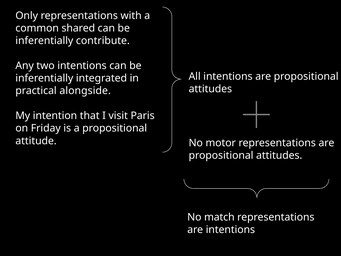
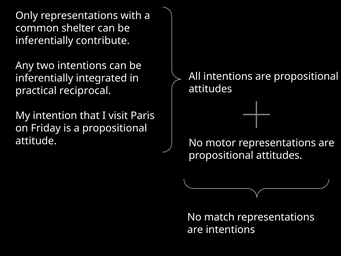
shared: shared -> shelter (78, 28)
alongside: alongside -> reciprocal (85, 91)
